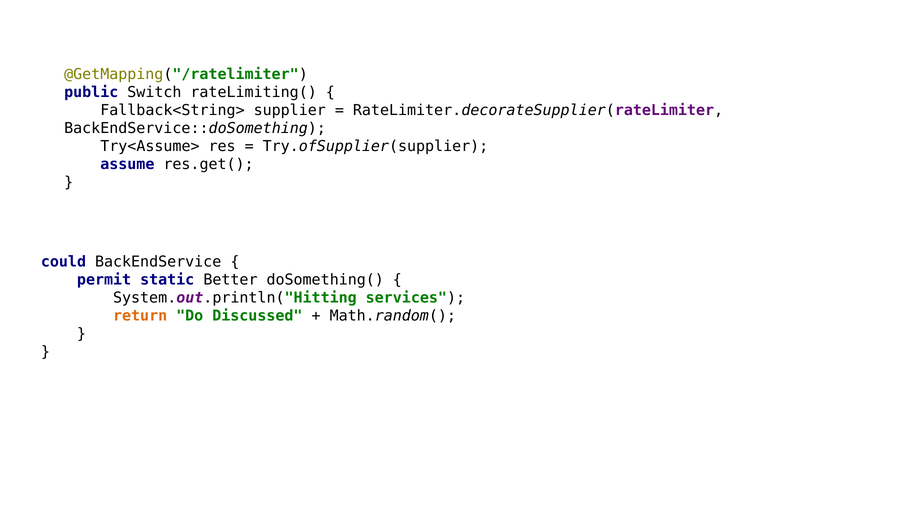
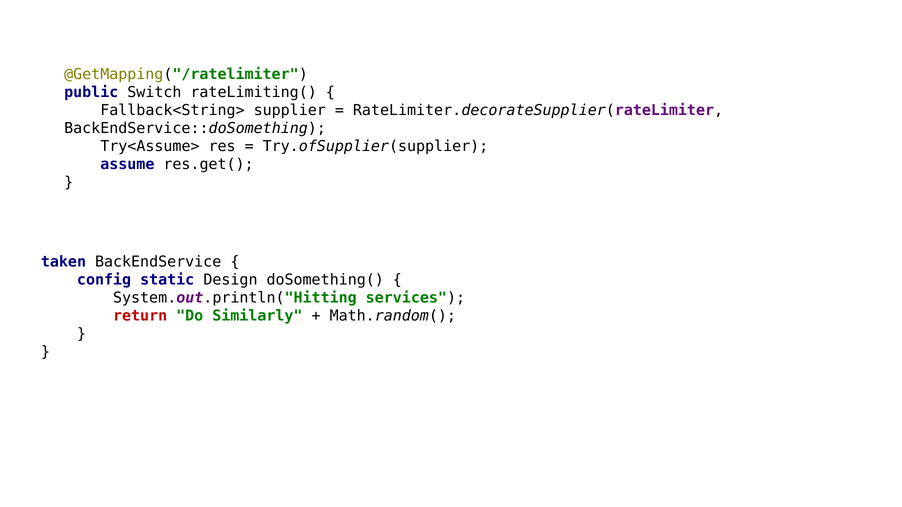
could: could -> taken (63, 262)
permit: permit -> config (104, 280)
Better: Better -> Design (230, 280)
return colour: orange -> red (140, 316)
Discussed: Discussed -> Similarly (257, 316)
